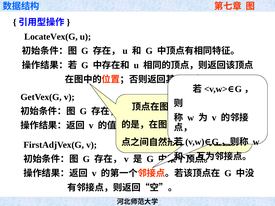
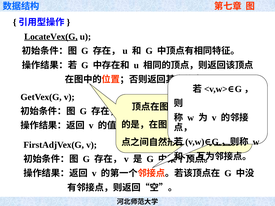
LocateVex(G underline: none -> present (51, 37)
